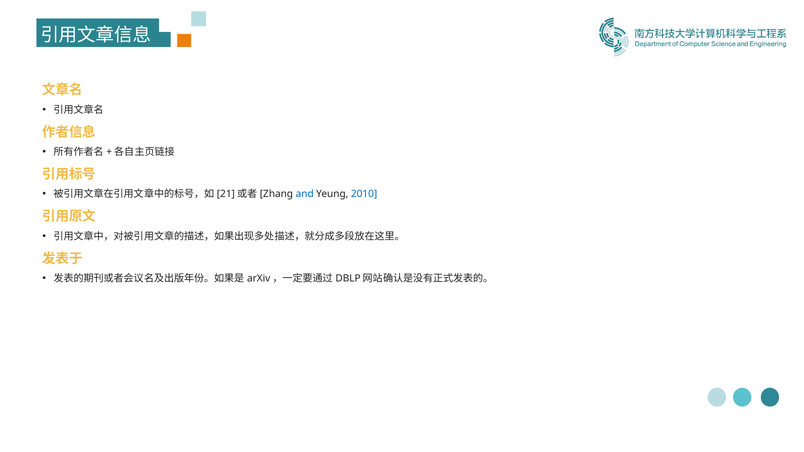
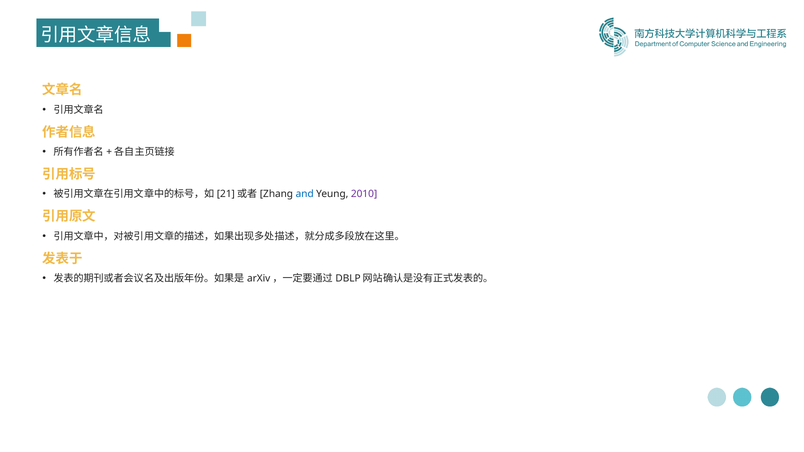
2010 colour: blue -> purple (364, 194)
